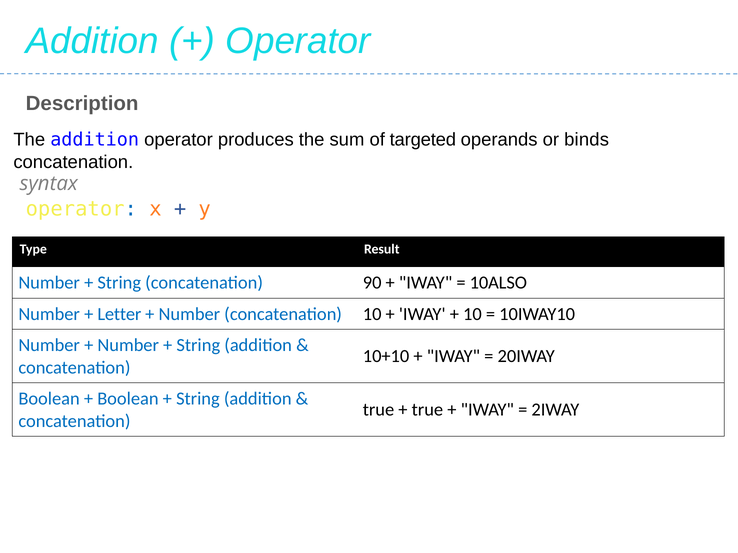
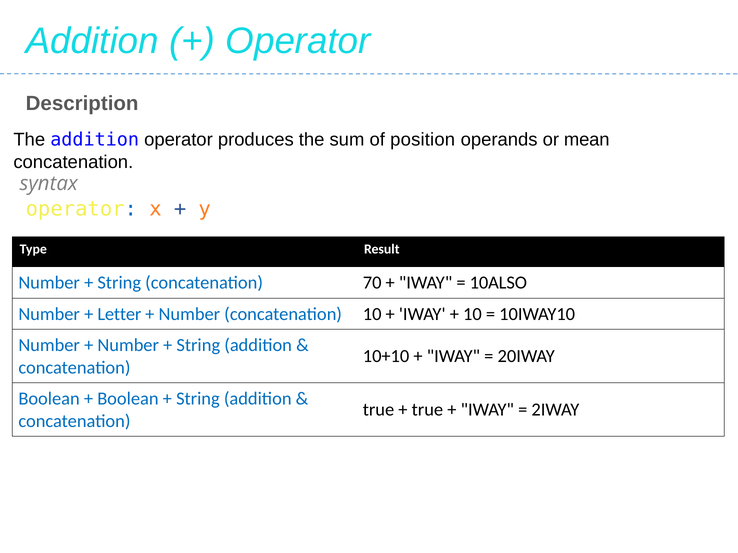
targeted: targeted -> position (423, 140)
binds: binds -> mean (587, 140)
90: 90 -> 70 (372, 283)
